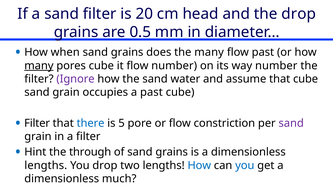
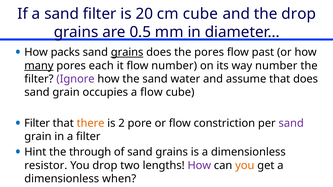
cm head: head -> cube (200, 14)
when: when -> packs (65, 52)
grains underline: none -> present (127, 52)
the many: many -> pores (209, 52)
pores cube: cube -> each (101, 66)
that cube: cube -> does (306, 79)
a past: past -> flow (151, 92)
there colour: blue -> orange (91, 123)
5: 5 -> 2 (122, 123)
lengths: lengths -> resistor (46, 166)
How colour: blue -> purple (199, 166)
you colour: blue -> orange (245, 166)
much: much -> when (119, 179)
